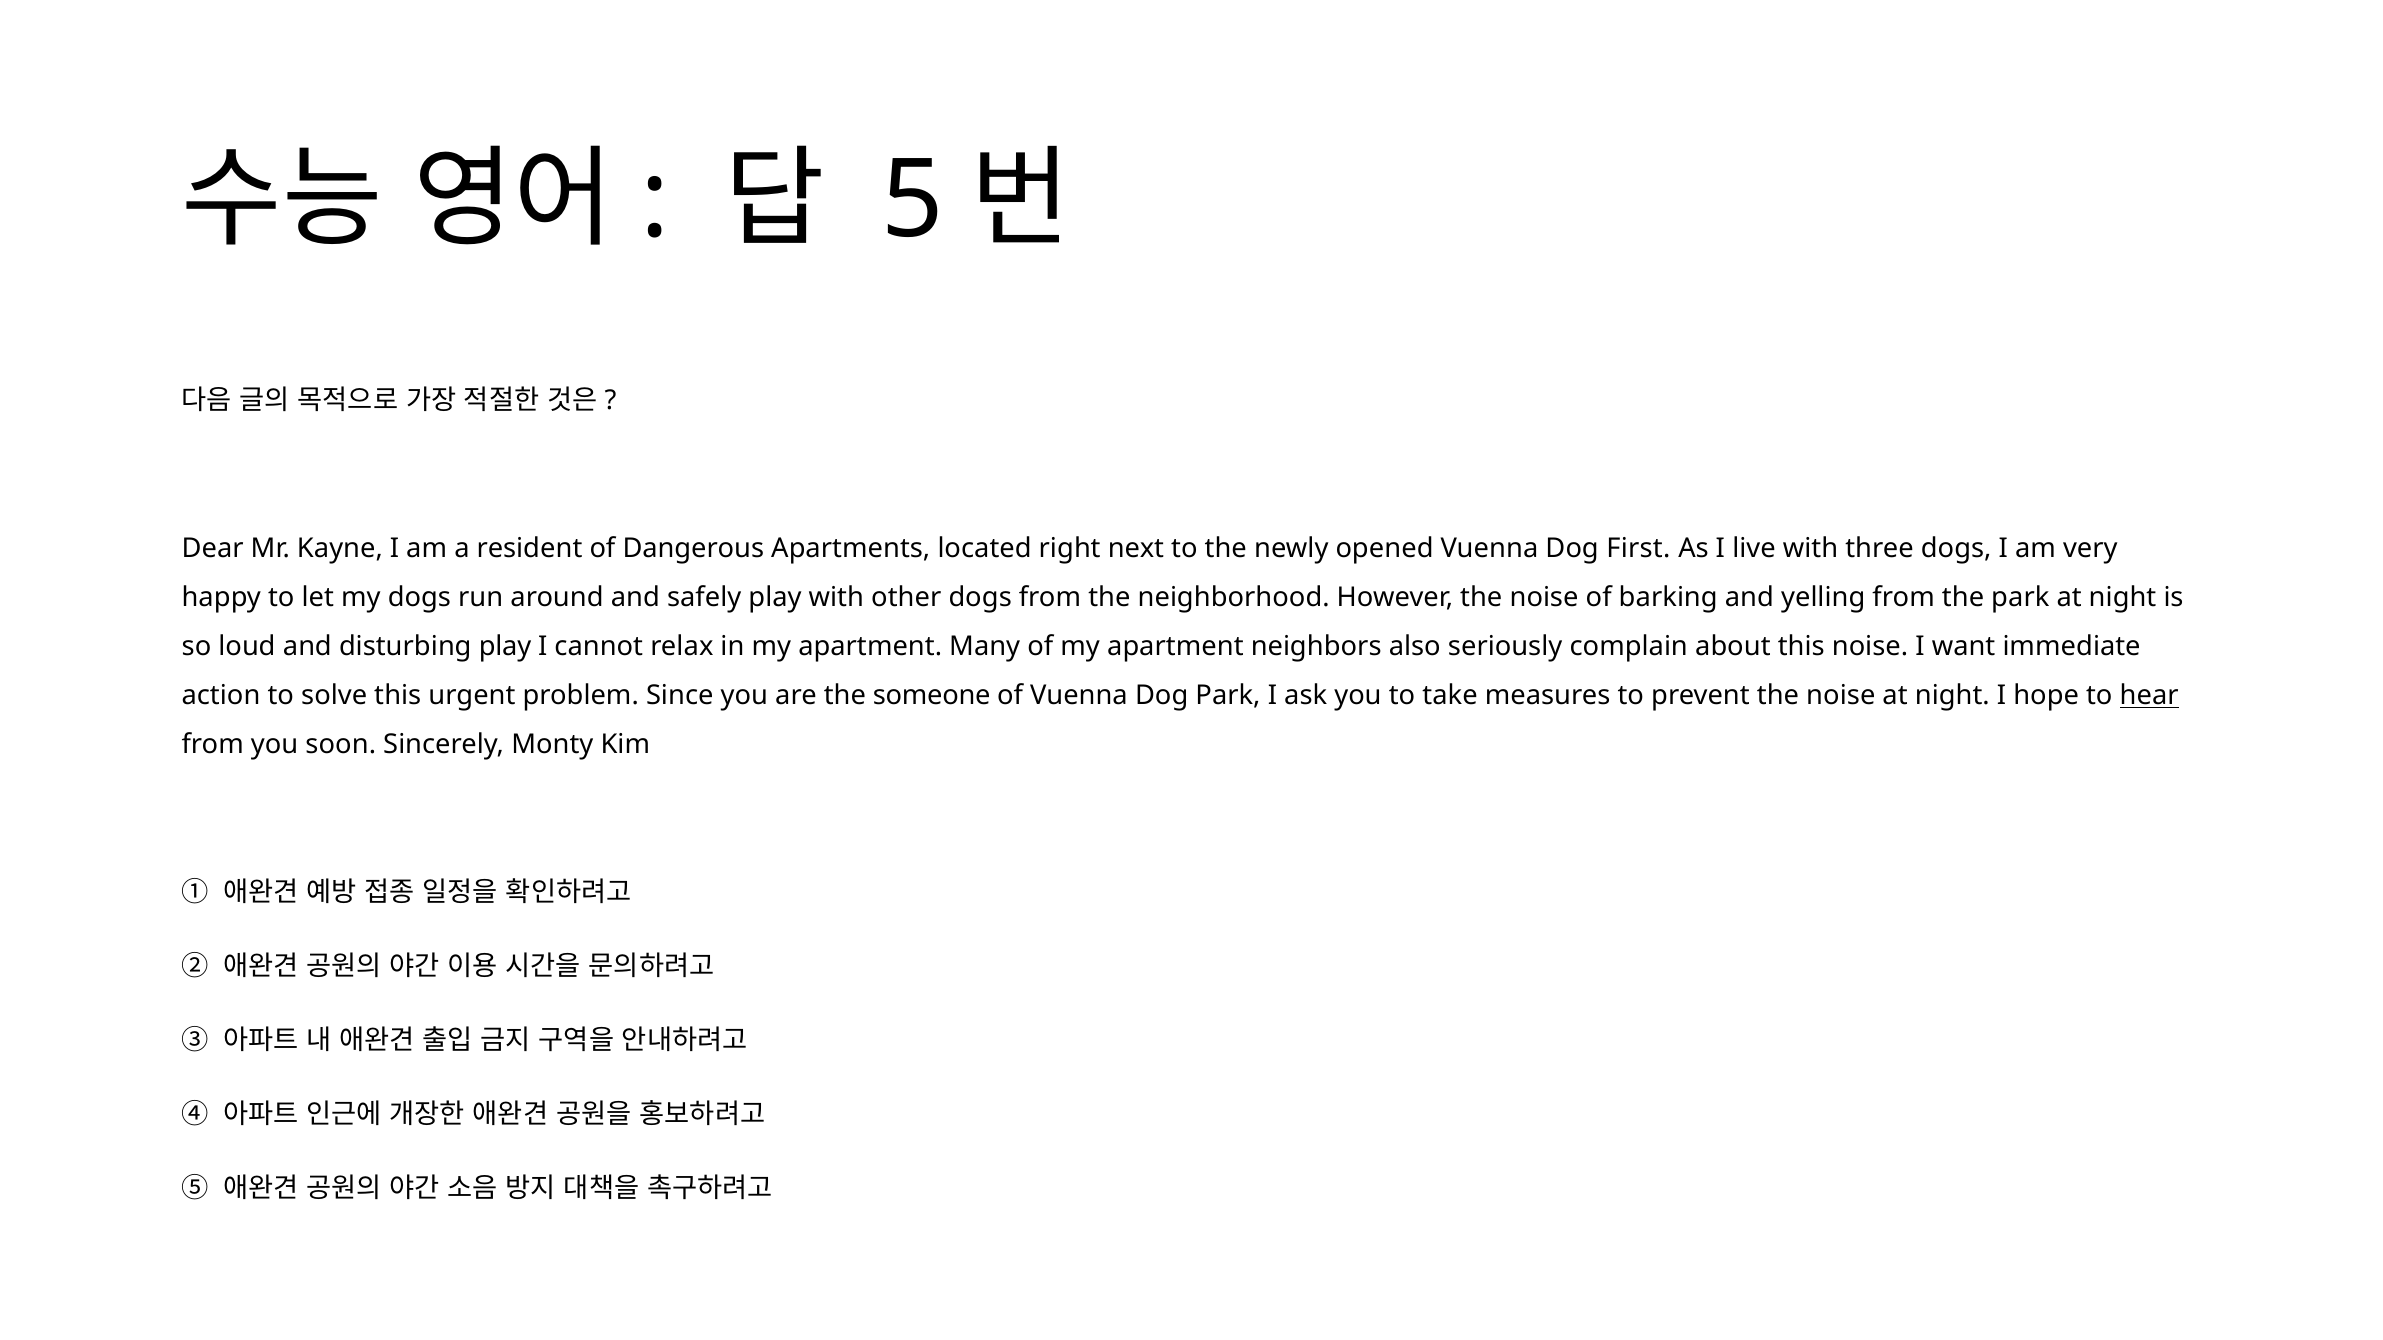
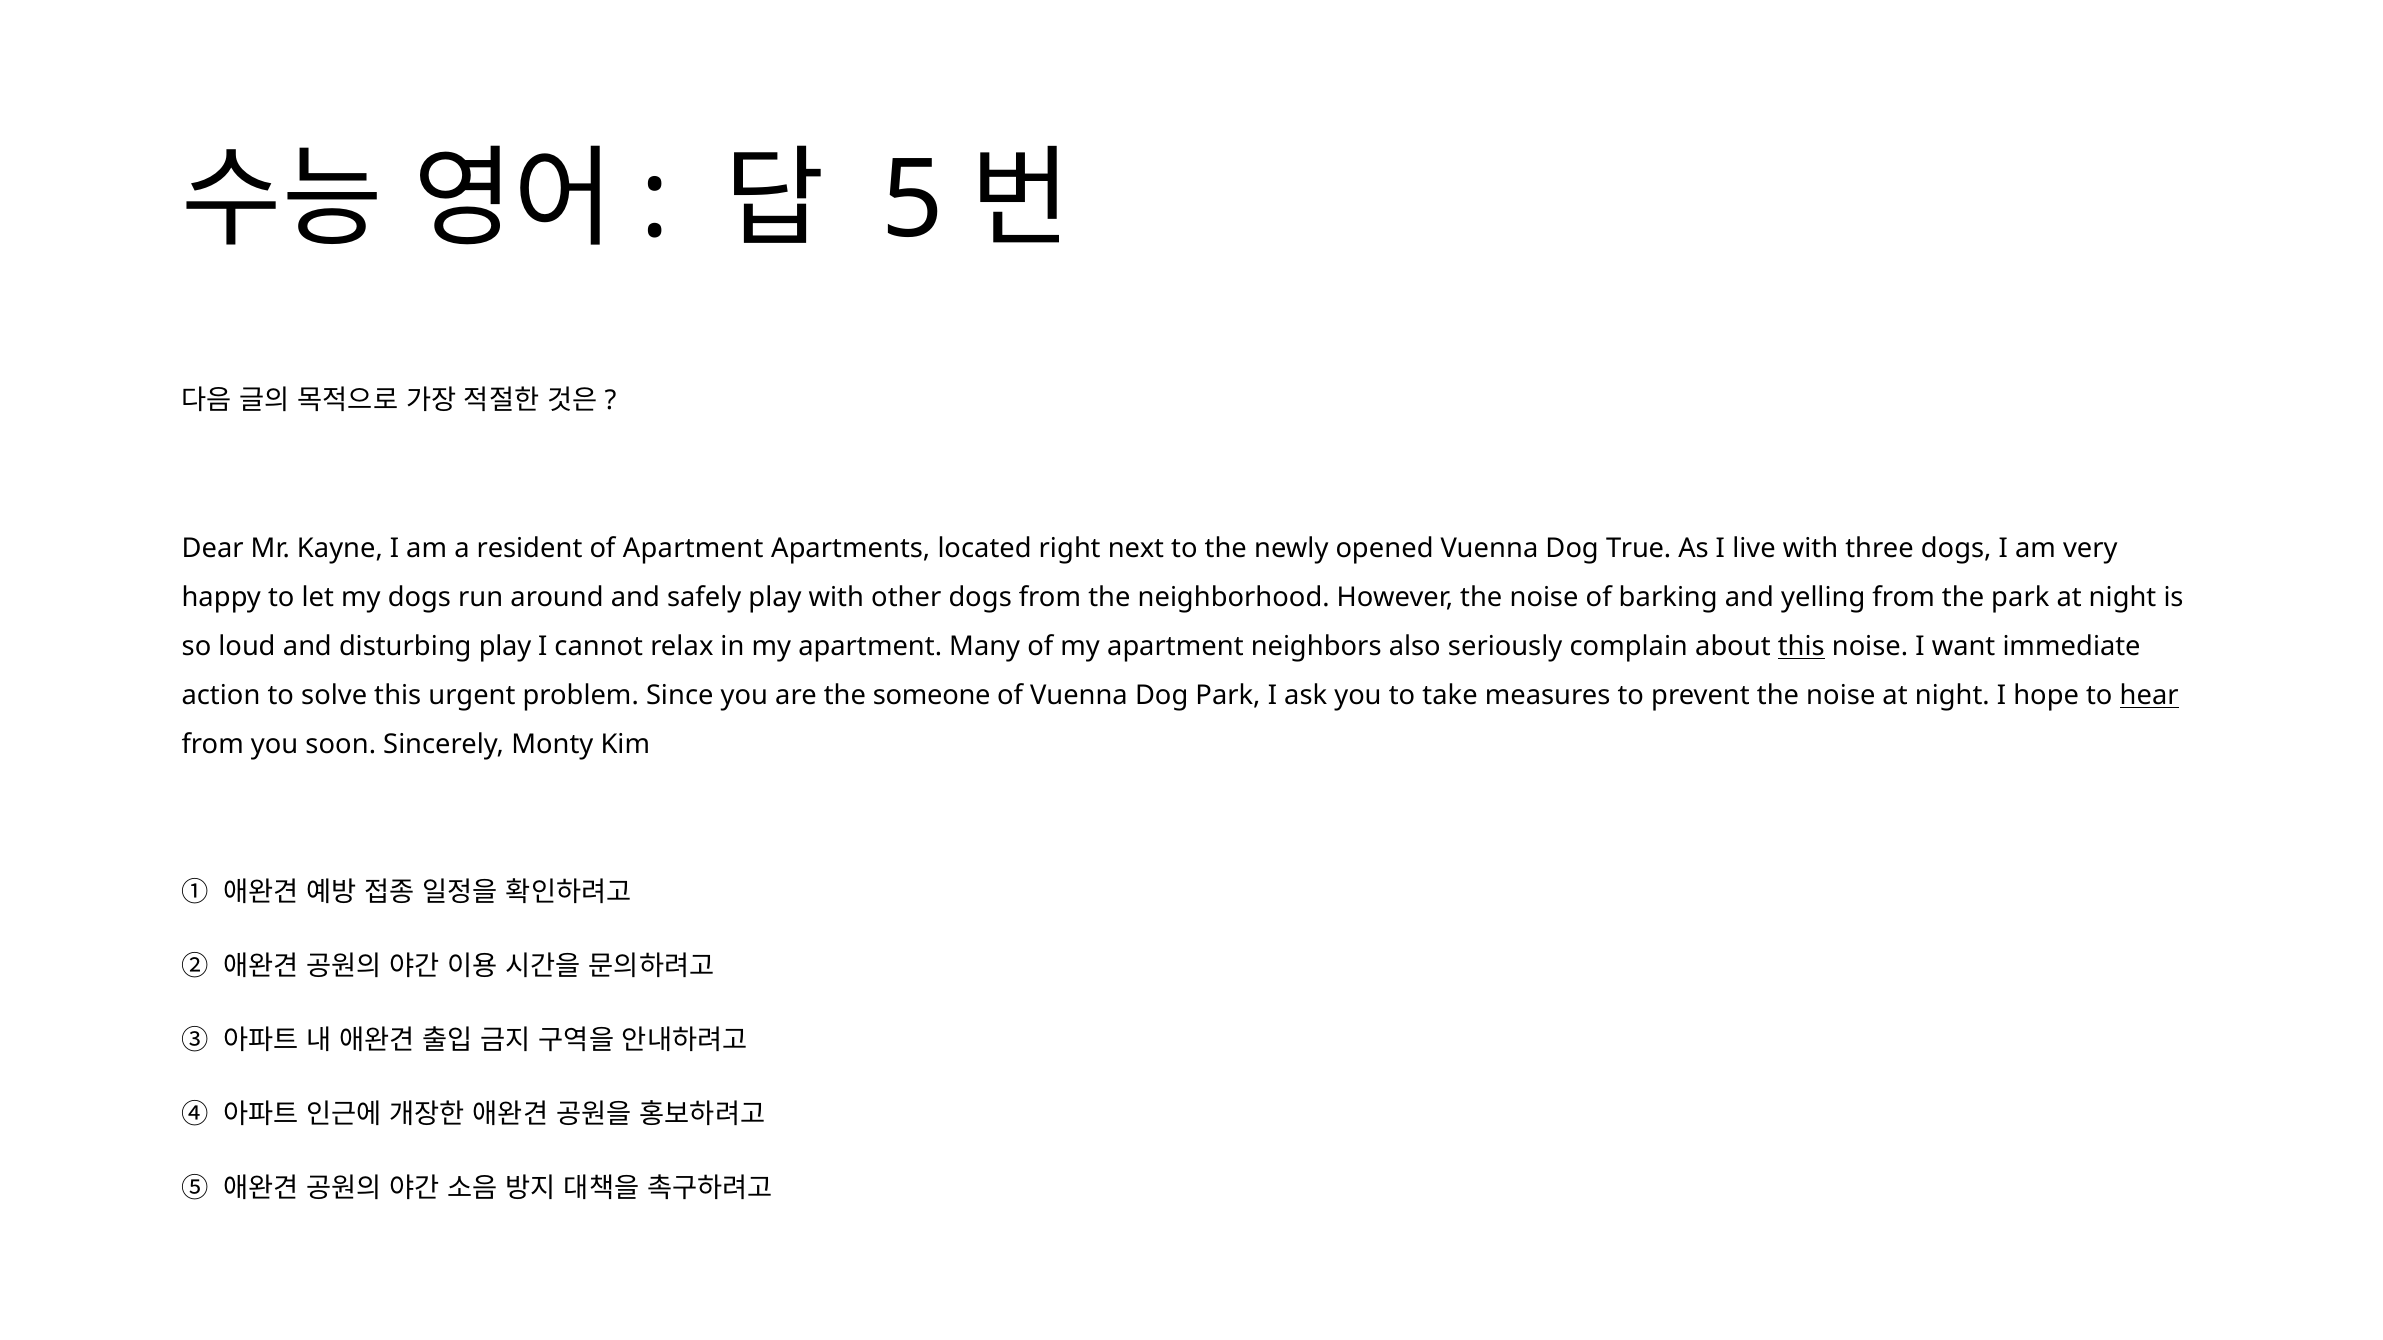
of Dangerous: Dangerous -> Apartment (693, 548)
First: First -> True (1639, 548)
this underline: none -> present (1801, 647)
